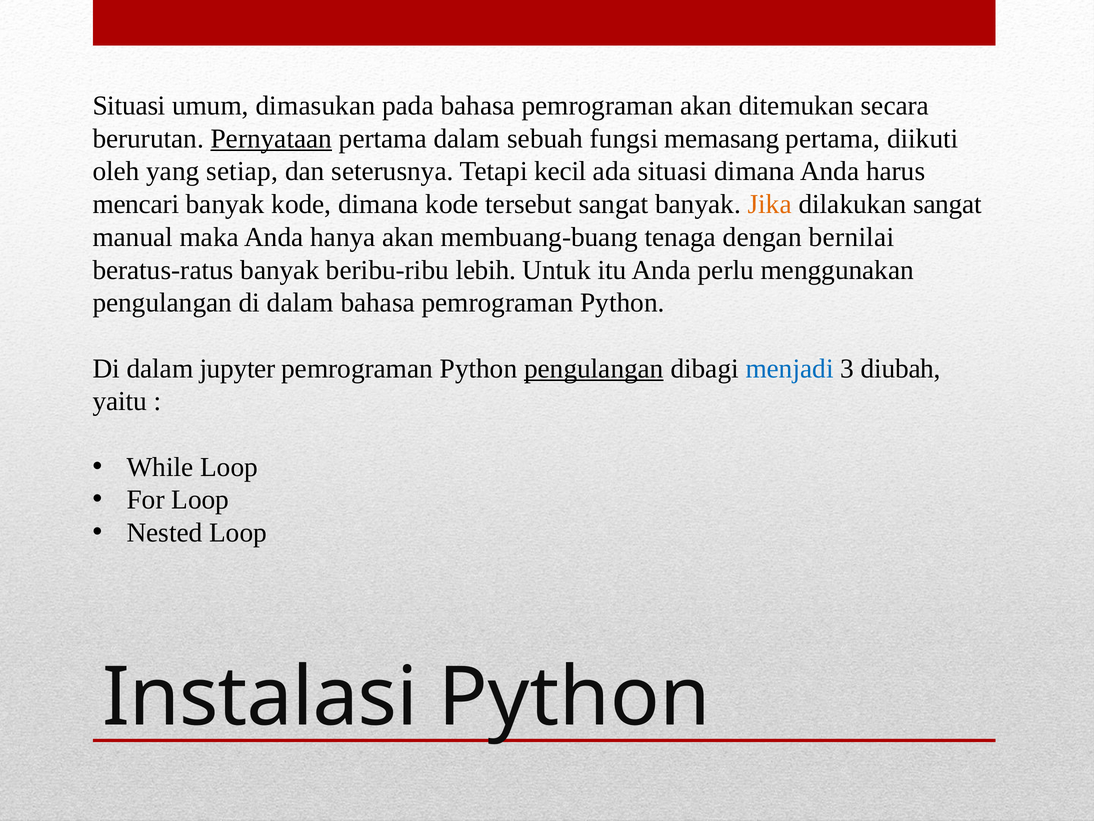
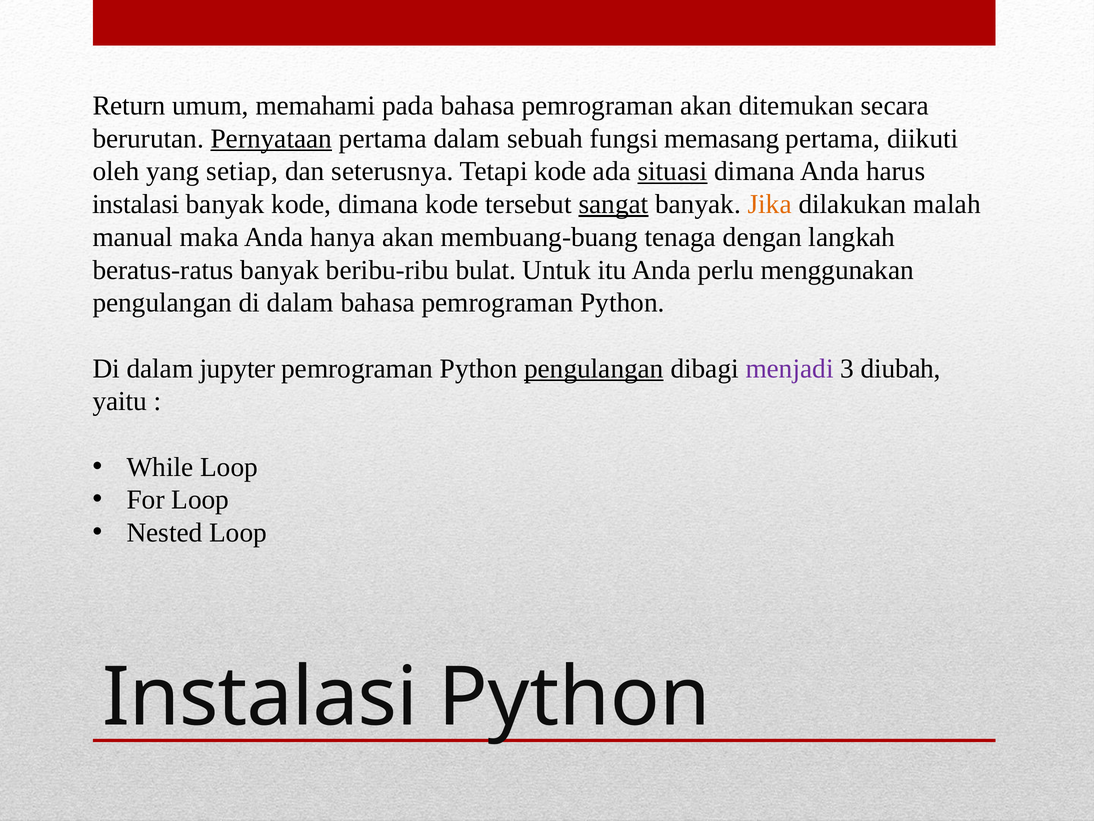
Situasi: Situasi -> Return (129, 106)
dimasukan: dimasukan -> memahami (316, 106)
Tetapi kecil: kecil -> kode (560, 171)
situasi underline: none -> present (673, 171)
mencari: mencari -> instalasi (136, 204)
sangat underline: none -> present (613, 204)
dilakukan sangat: sangat -> malah (947, 204)
bernilai: bernilai -> langkah (852, 237)
lebih: lebih -> bulat (486, 270)
menjadi colour: blue -> purple (790, 368)
